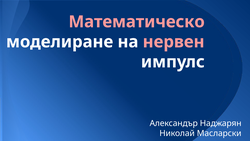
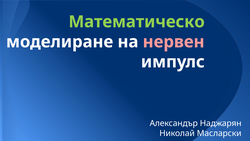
Математическо colour: pink -> light green (137, 22)
